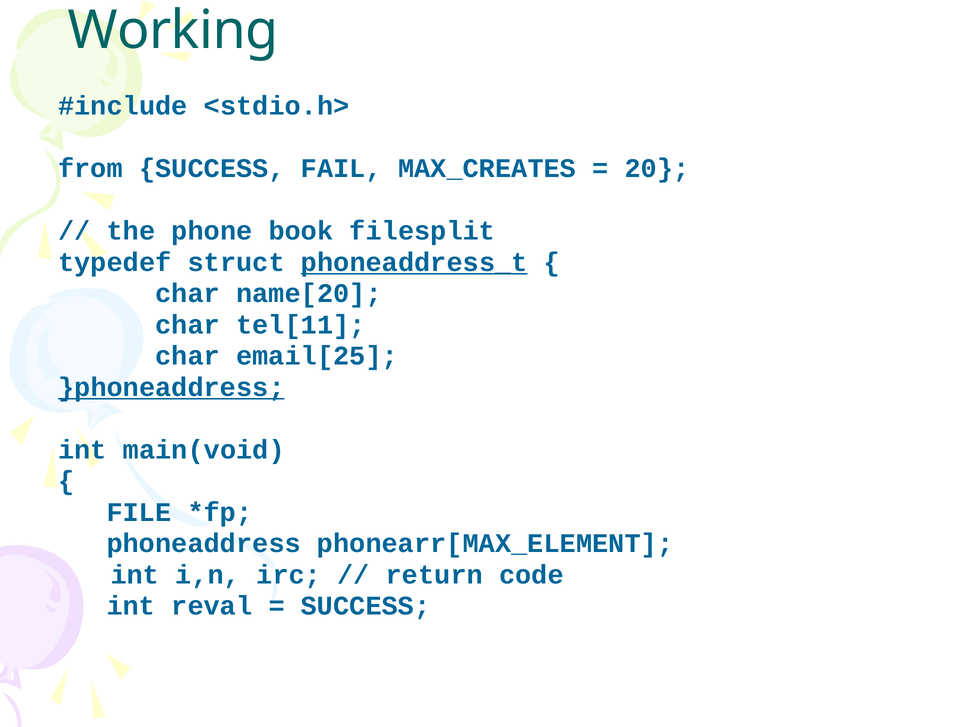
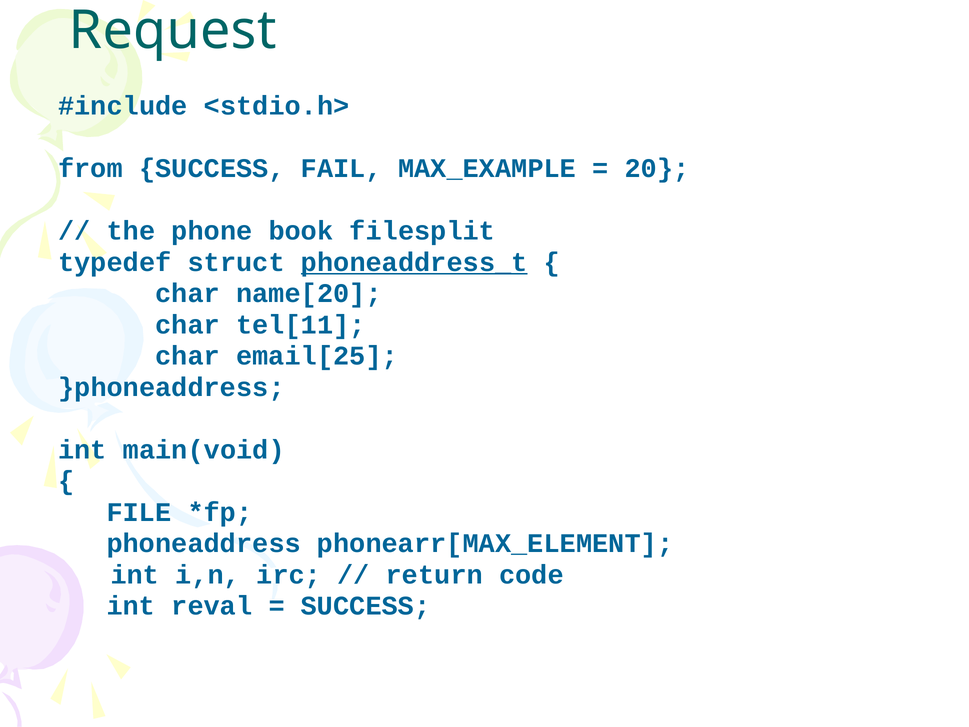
Working: Working -> Request (173, 30)
MAX_CREATES: MAX_CREATES -> MAX_EXAMPLE (487, 168)
}phoneaddress underline: present -> none (171, 387)
